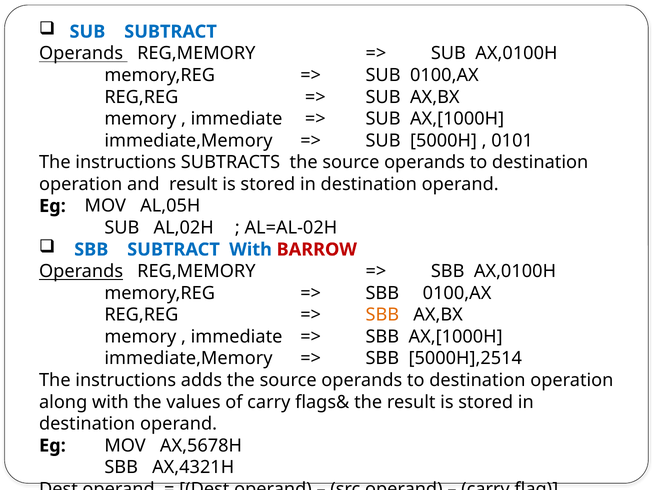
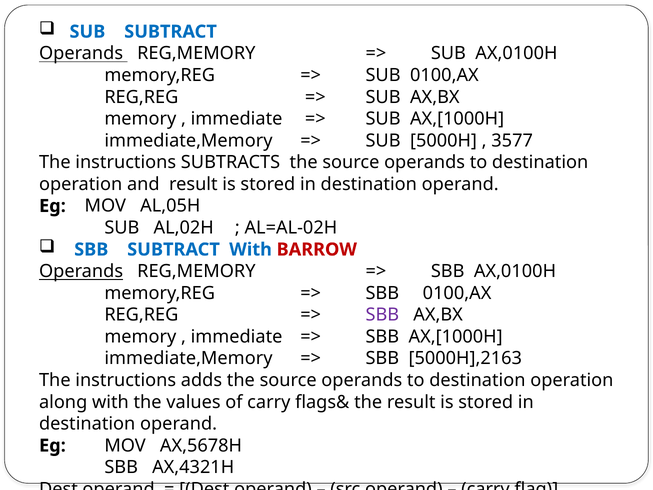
0101: 0101 -> 3577 (512, 141)
SBB colour: orange -> purple (382, 315)
5000H],2514: 5000H],2514 -> 5000H],2163 (465, 358)
